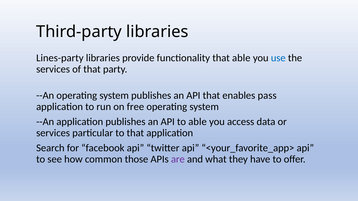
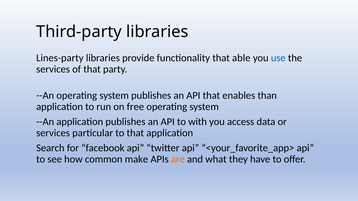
pass: pass -> than (267, 96)
to able: able -> with (198, 122)
those: those -> make (136, 160)
are colour: purple -> orange (178, 160)
